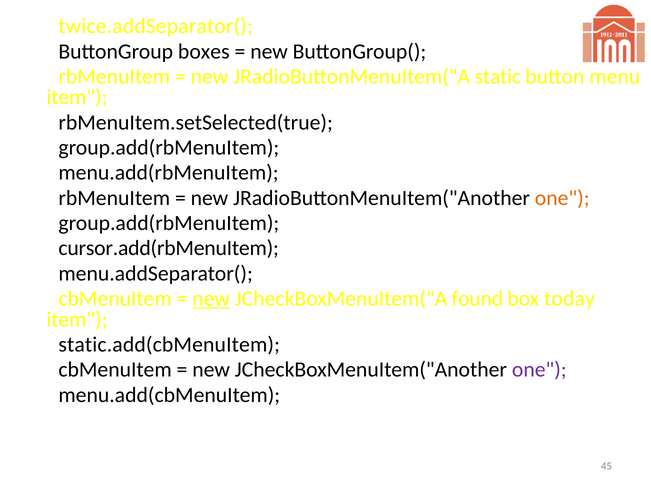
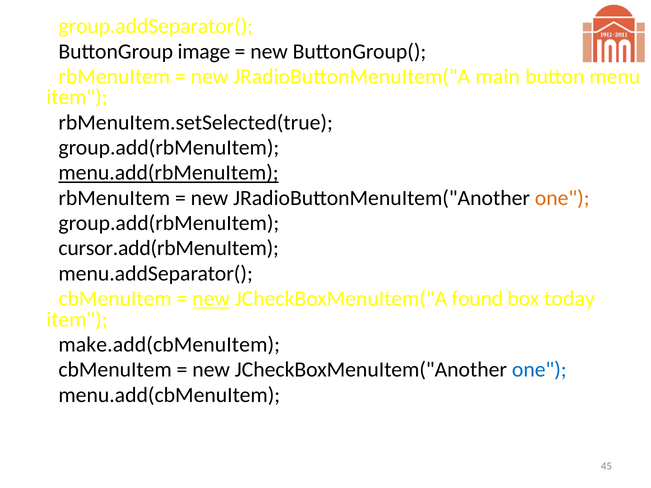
twice.addSeparator(: twice.addSeparator( -> group.addSeparator( (156, 26)
boxes: boxes -> image (204, 51)
static: static -> main (498, 77)
menu.add(rbMenuItem underline: none -> present (169, 173)
static.add(cbMenuItem: static.add(cbMenuItem -> make.add(cbMenuItem (169, 345)
one colour: purple -> blue (539, 370)
